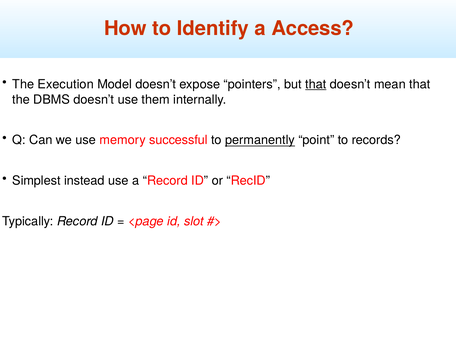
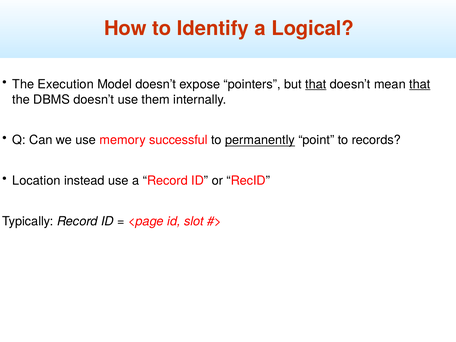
Access: Access -> Logical (313, 28)
that underline: none -> present (420, 84)
Simplest: Simplest -> Location (36, 181)
